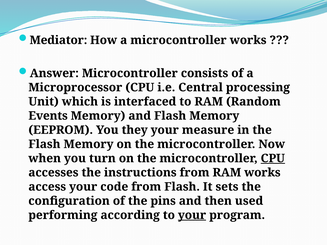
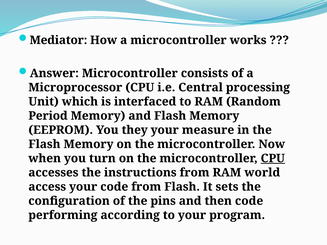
Events: Events -> Period (48, 116)
RAM works: works -> world (262, 173)
then used: used -> code (249, 201)
your underline: present -> none (192, 215)
